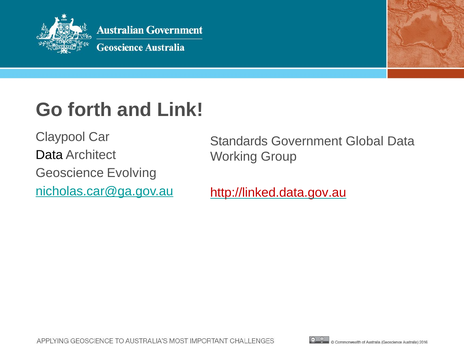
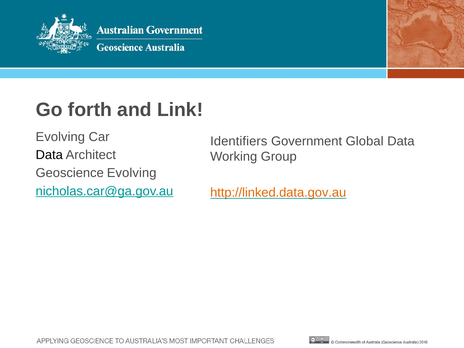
Claypool: Claypool -> Evolving (60, 137)
Standards: Standards -> Identifiers (239, 141)
http://linked.data.gov.au colour: red -> orange (278, 193)
